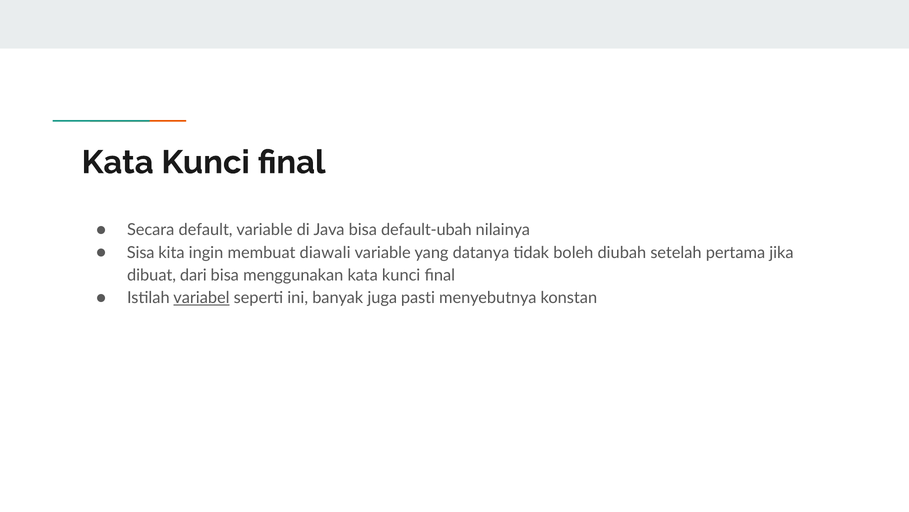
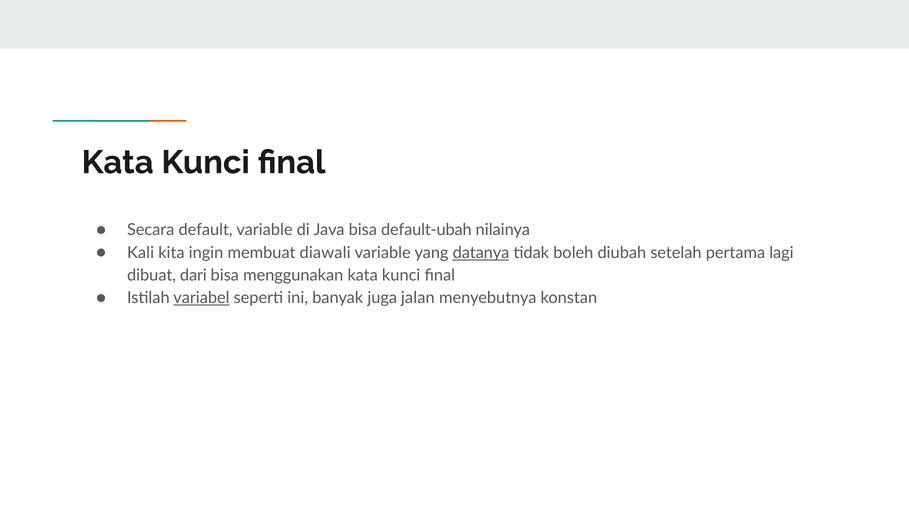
Sisa: Sisa -> Kali (141, 252)
datanya underline: none -> present (481, 252)
jika: jika -> lagi (781, 252)
pasti: pasti -> jalan (418, 298)
